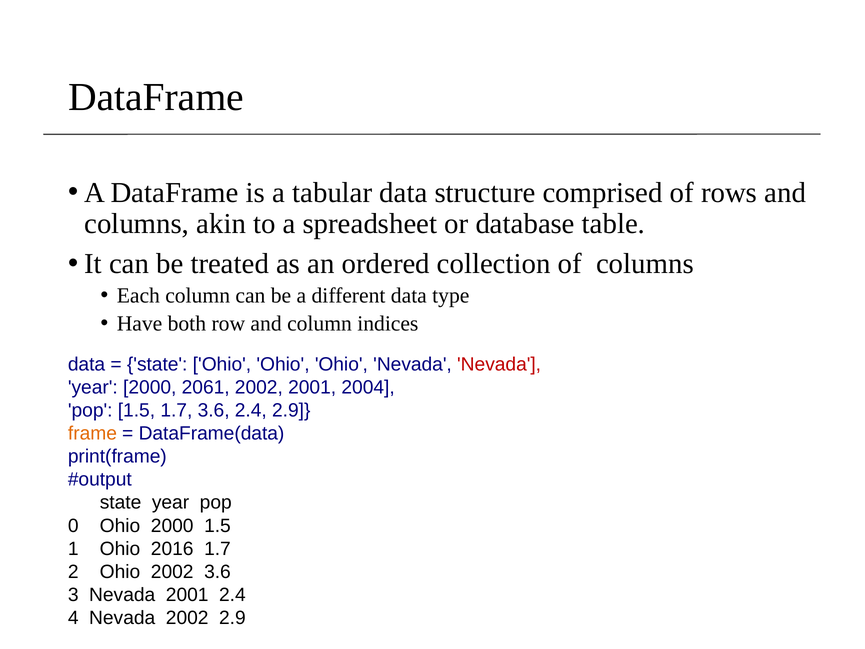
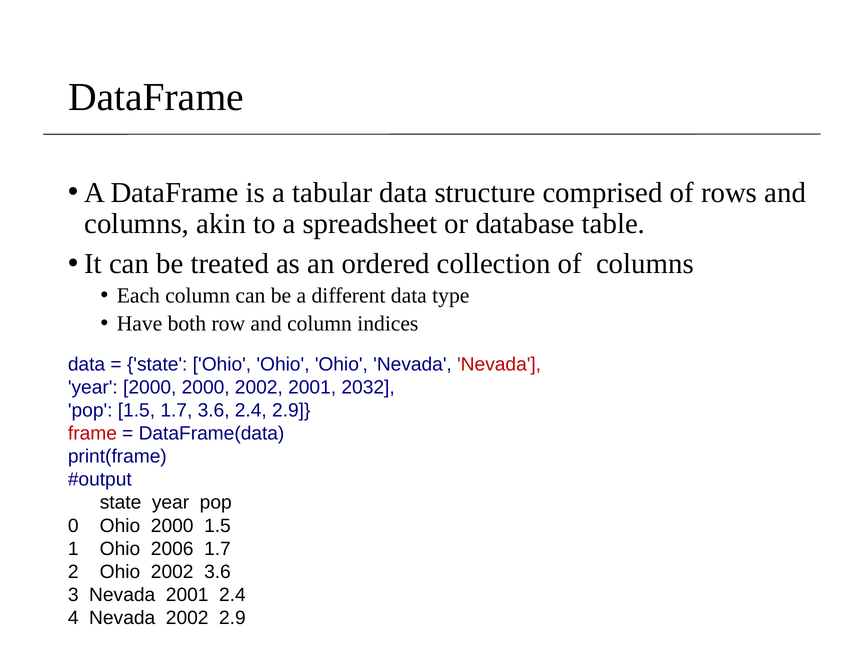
2000 2061: 2061 -> 2000 (206, 387)
2004: 2004 -> 2032 (368, 387)
frame colour: orange -> red (92, 433)
2016: 2016 -> 2006 (172, 549)
